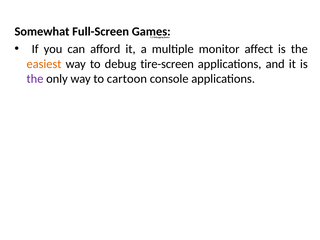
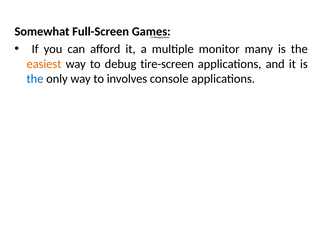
affect: affect -> many (259, 49)
the colour: purple -> blue (35, 79)
cartoon: cartoon -> involves (127, 79)
